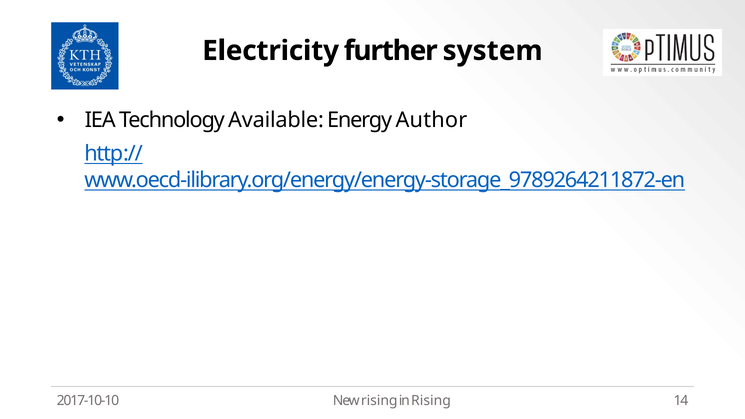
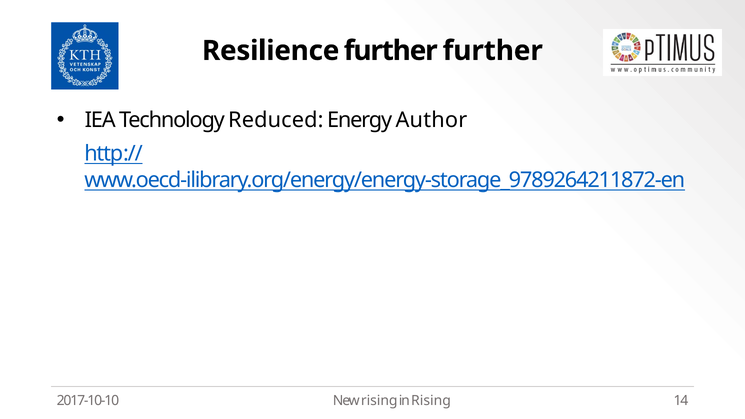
Electricity: Electricity -> Resilience (271, 51)
further system: system -> further (493, 51)
Available: Available -> Reduced (276, 120)
